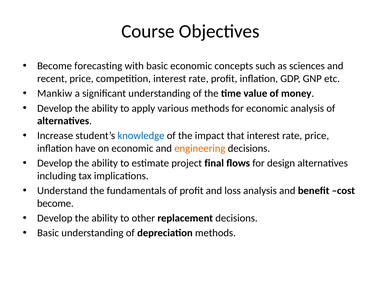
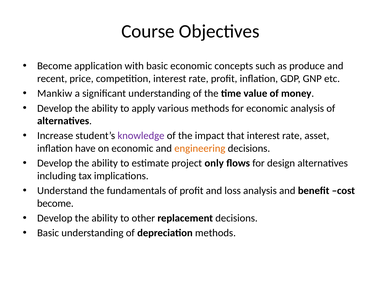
forecasting: forecasting -> application (98, 66)
sciences: sciences -> produce (307, 66)
knowledge colour: blue -> purple (141, 136)
rate price: price -> asset (317, 136)
final: final -> only (214, 164)
